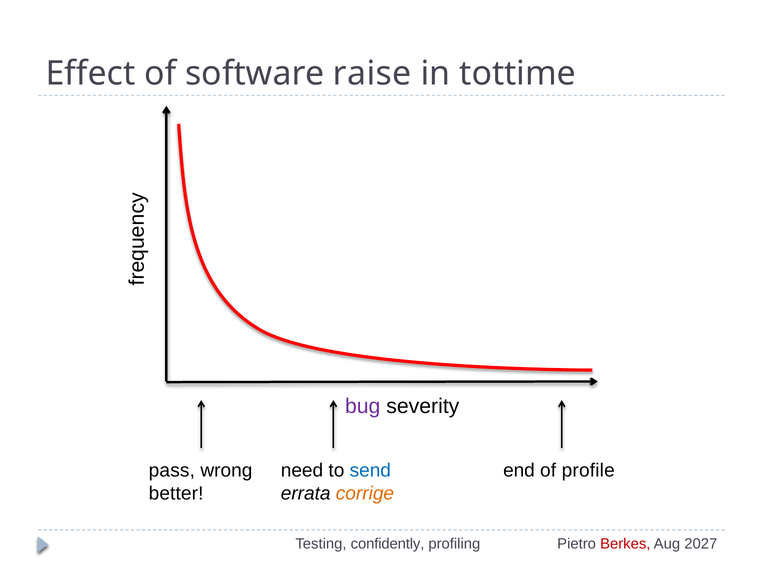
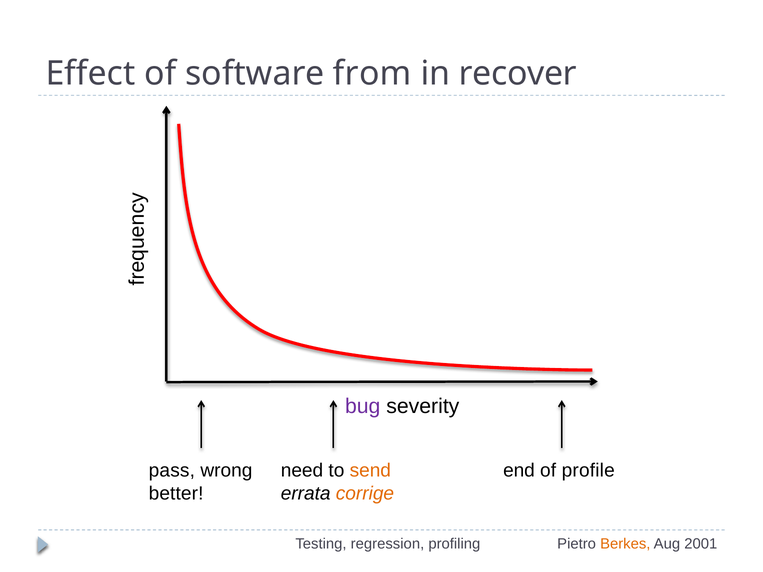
raise: raise -> from (372, 74)
tottime: tottime -> recover (518, 74)
send colour: blue -> orange (370, 471)
confidently: confidently -> regression (387, 544)
Berkes colour: red -> orange (625, 544)
2027: 2027 -> 2001 (701, 544)
